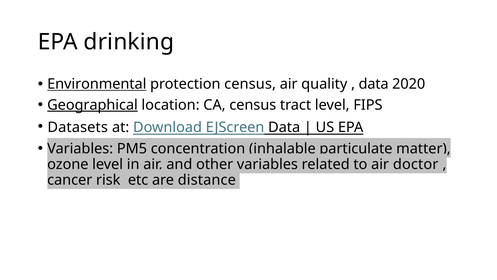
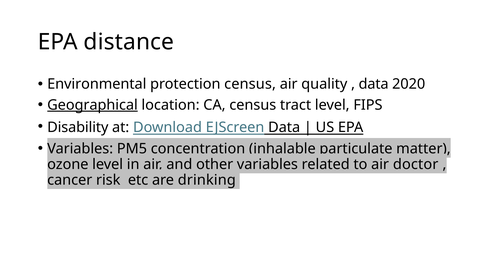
drinking: drinking -> distance (129, 42)
Environmental underline: present -> none (97, 84)
Datasets: Datasets -> Disability (78, 127)
distance: distance -> drinking (207, 180)
